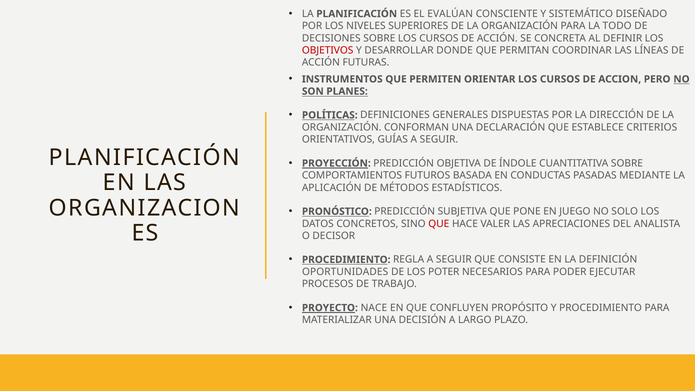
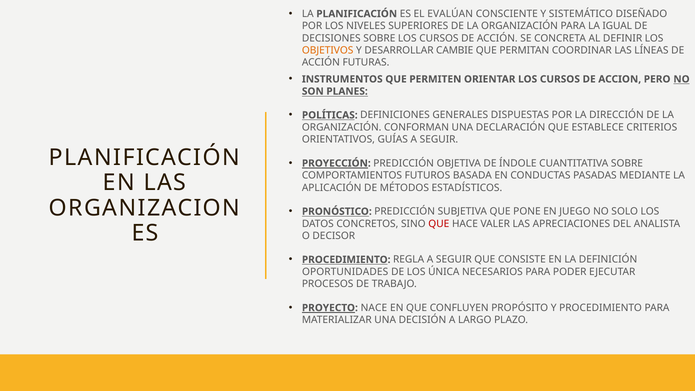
TODO: TODO -> IGUAL (617, 26)
OBJETIVOS colour: red -> orange (328, 50)
DONDE: DONDE -> CAMBIE (455, 50)
POTER: POTER -> ÚNICA (444, 272)
